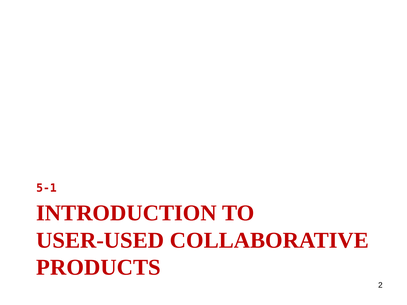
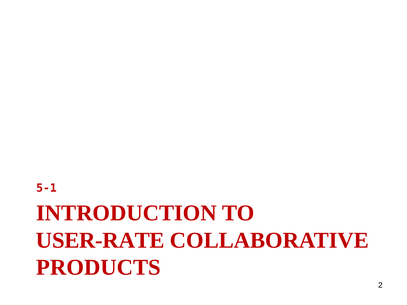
USER-USED: USER-USED -> USER-RATE (100, 240)
